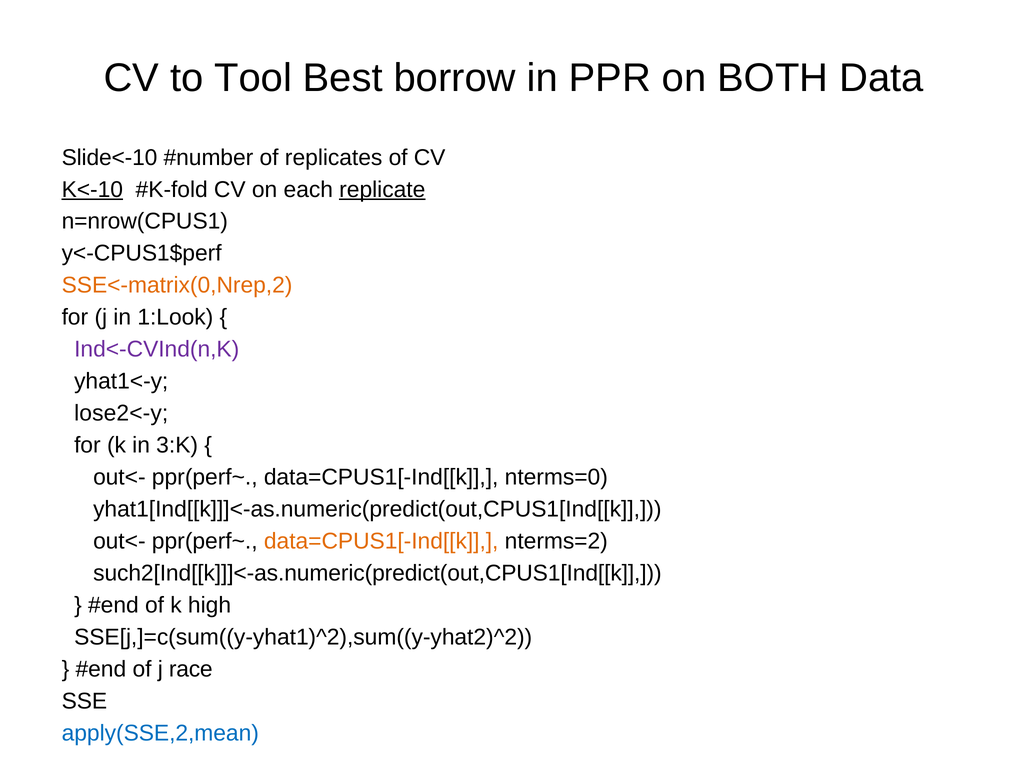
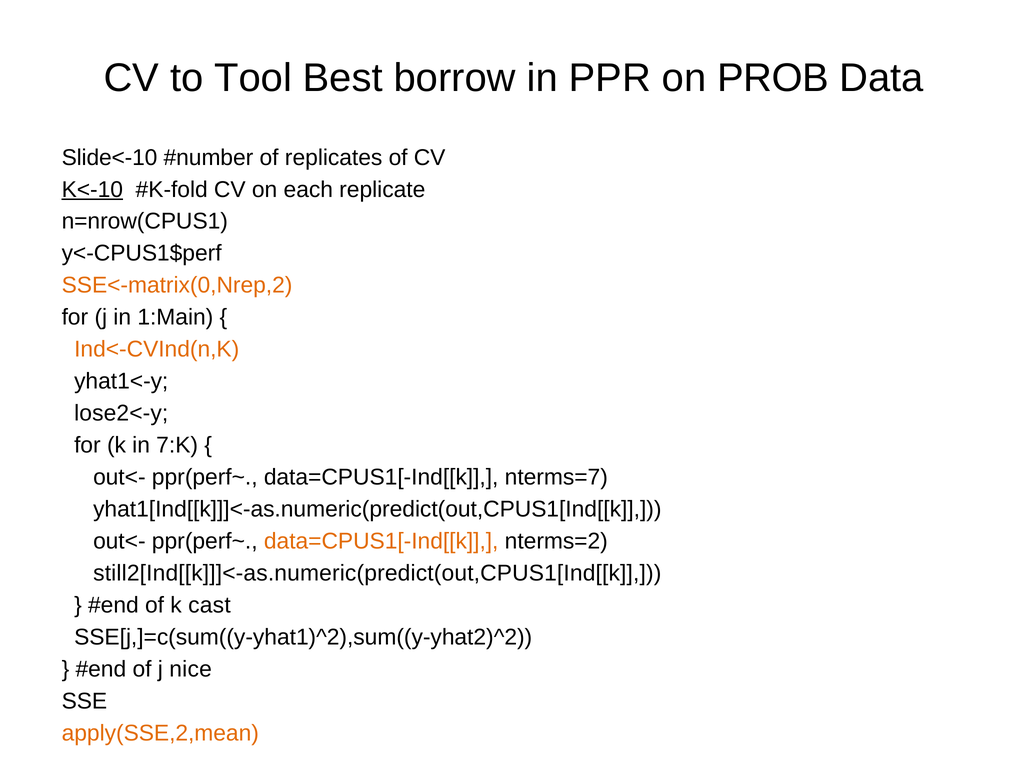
BOTH: BOTH -> PROB (773, 78)
replicate underline: present -> none (382, 189)
1:Look: 1:Look -> 1:Main (175, 317)
Ind<-CVInd(n,K colour: purple -> orange (157, 349)
3:K: 3:K -> 7:K (177, 445)
nterms=0: nterms=0 -> nterms=7 (556, 477)
such2[Ind[[k]]]<-as.numeric(predict(out,CPUS1[Ind[[k: such2[Ind[[k]]]<-as.numeric(predict(out,CPUS1[Ind[[k -> still2[Ind[[k]]]<-as.numeric(predict(out,CPUS1[Ind[[k (377, 573)
high: high -> cast (209, 605)
race: race -> nice (191, 669)
apply(SSE,2,mean colour: blue -> orange (160, 733)
